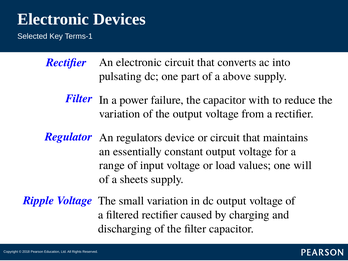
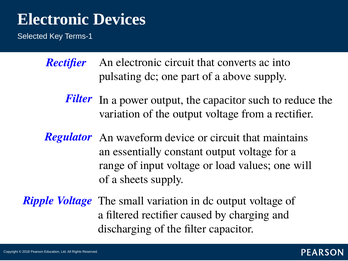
power failure: failure -> output (167, 100)
with: with -> such (259, 100)
regulators: regulators -> waveform (139, 138)
